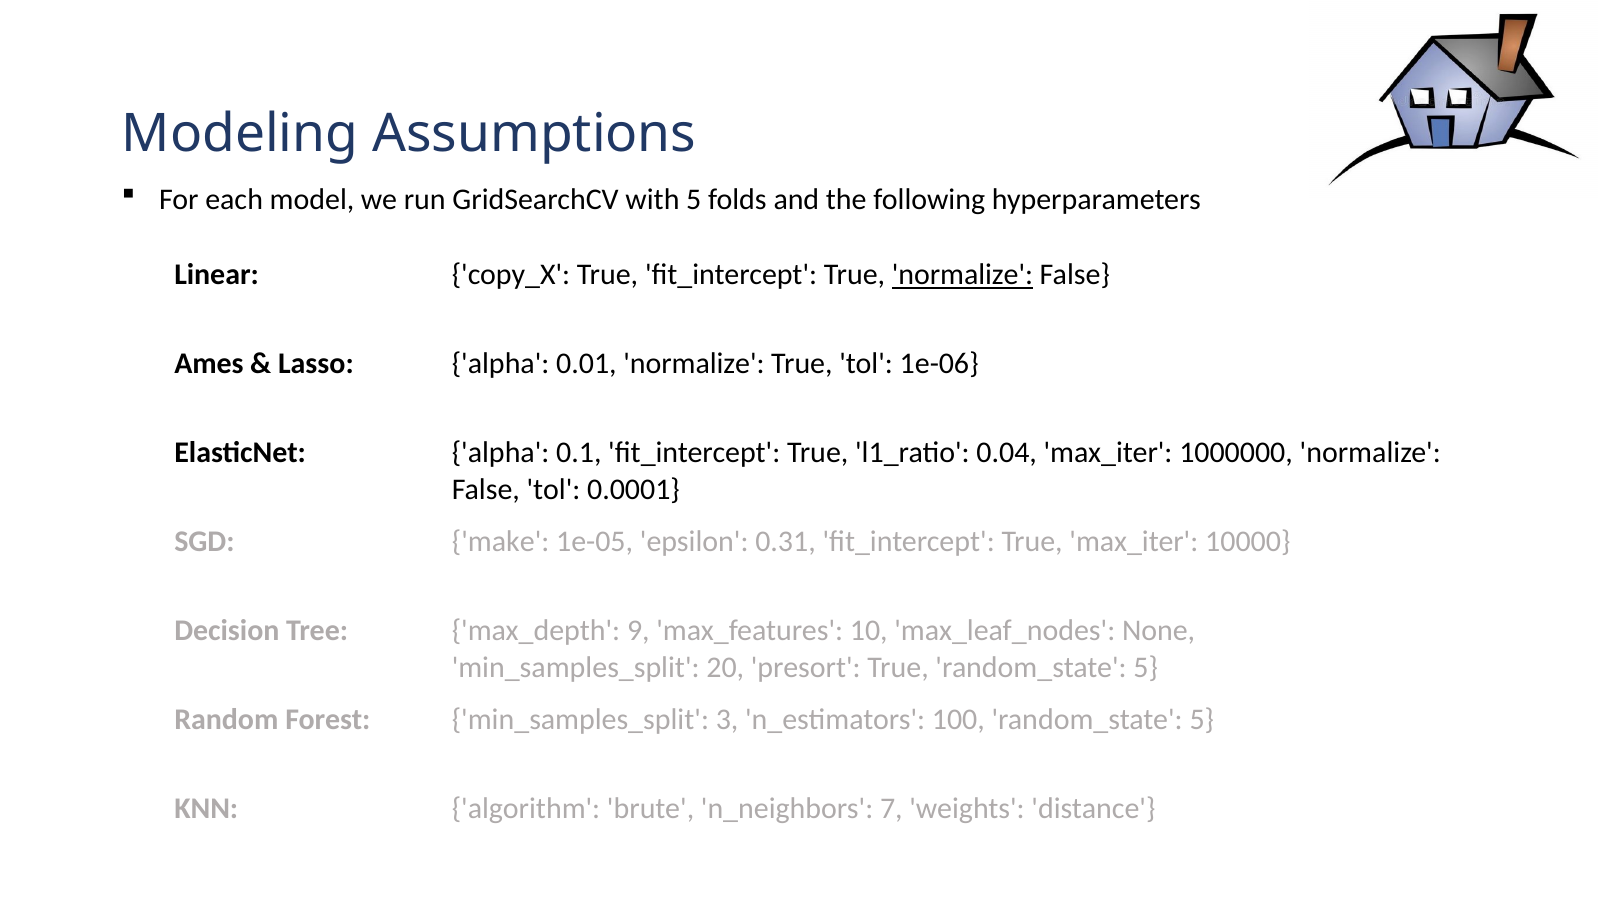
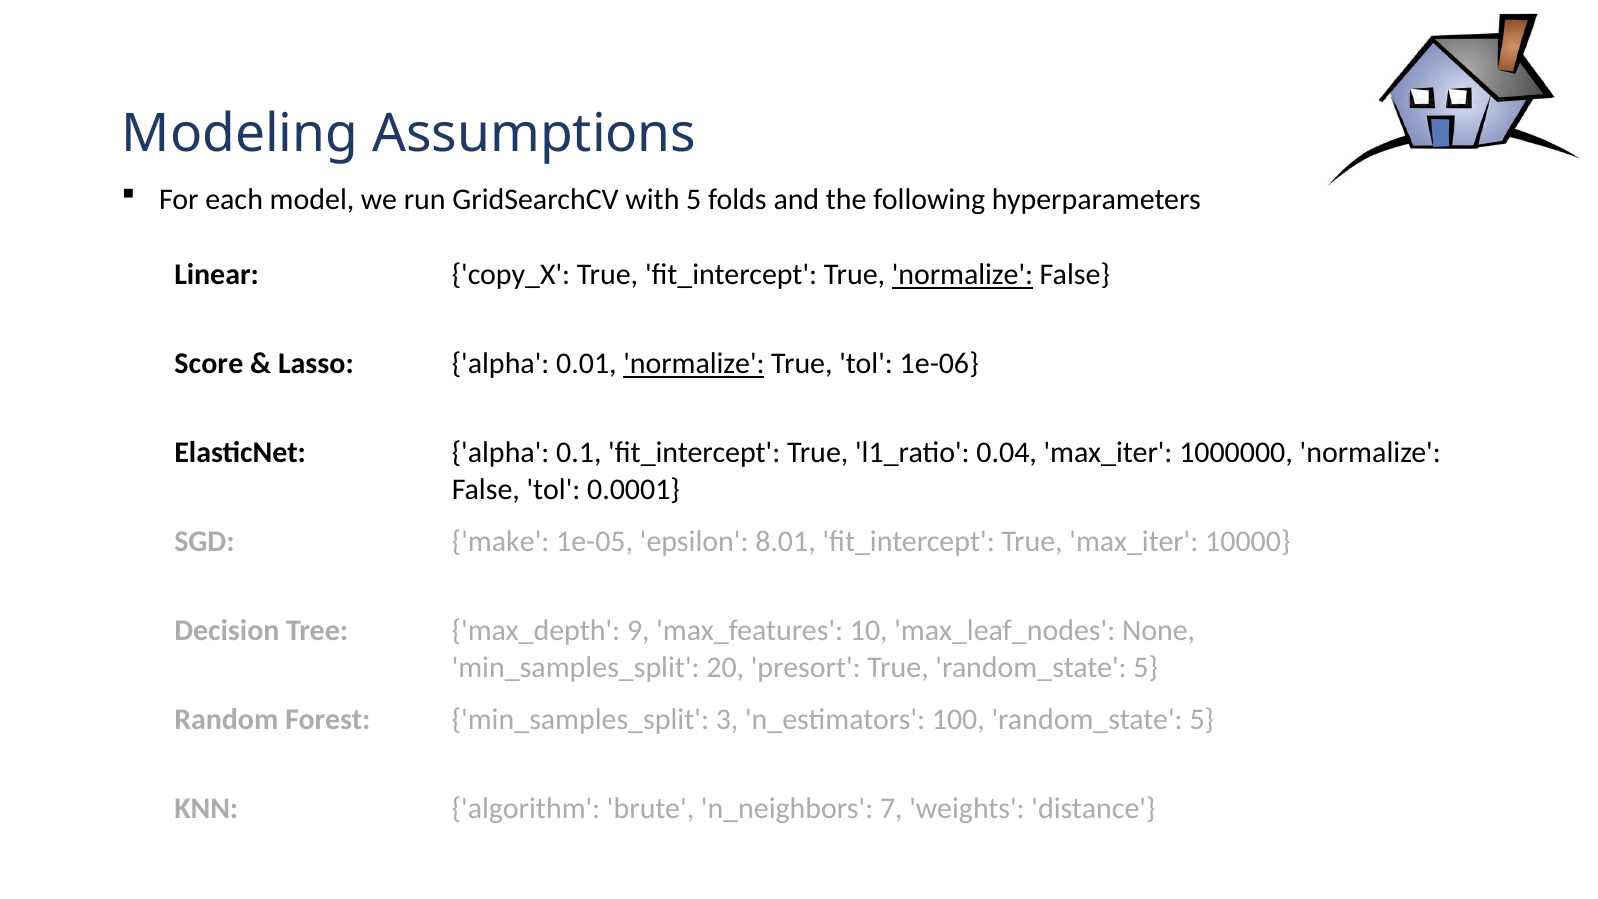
Ames: Ames -> Score (209, 364)
normalize underline: none -> present (694, 364)
0.31: 0.31 -> 8.01 (786, 542)
